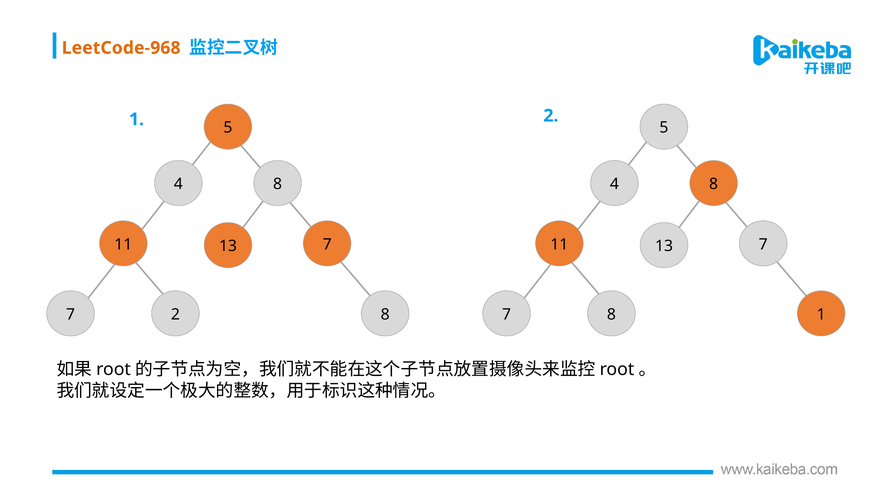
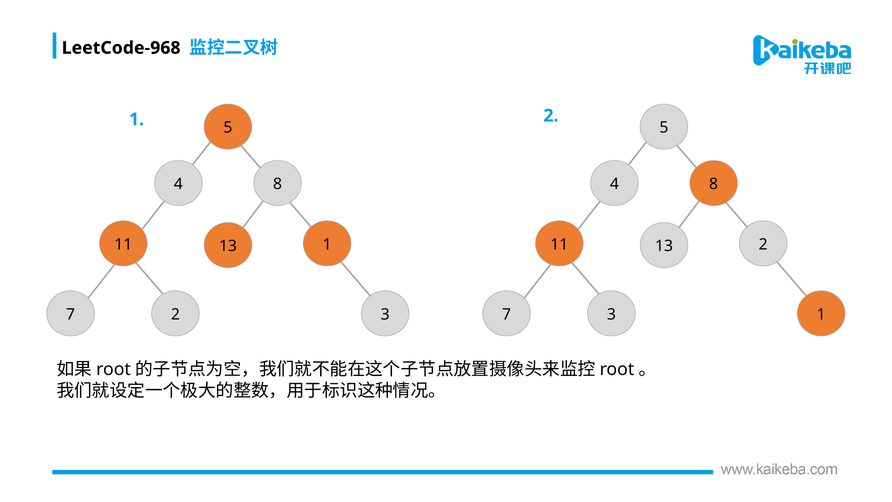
LeetCode-968 colour: orange -> black (121, 48)
7: 7 -> 1 (327, 244)
7: 7 -> 2 (763, 244)
2 8: 8 -> 3 (385, 314)
7 8: 8 -> 3 (611, 314)
